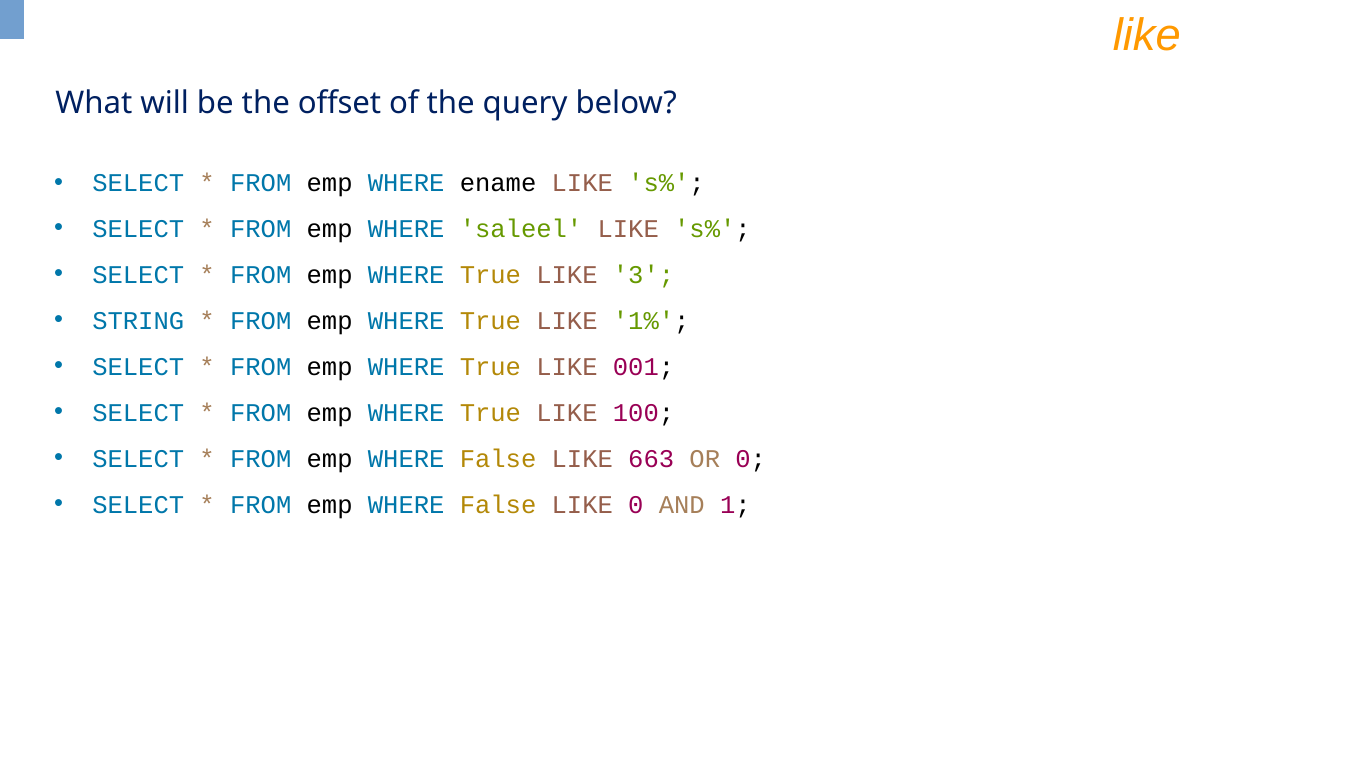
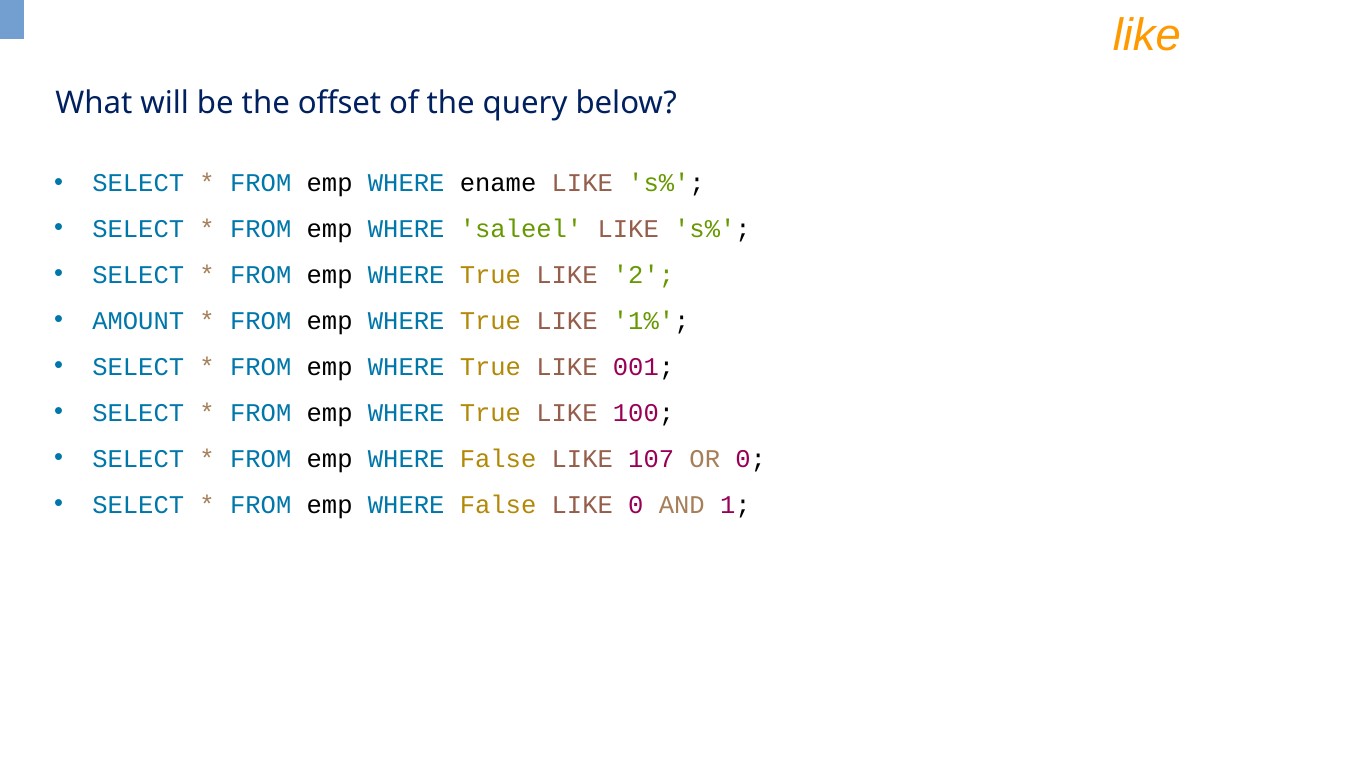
3: 3 -> 2 (644, 275)
STRING: STRING -> AMOUNT (138, 321)
663: 663 -> 107 (651, 458)
